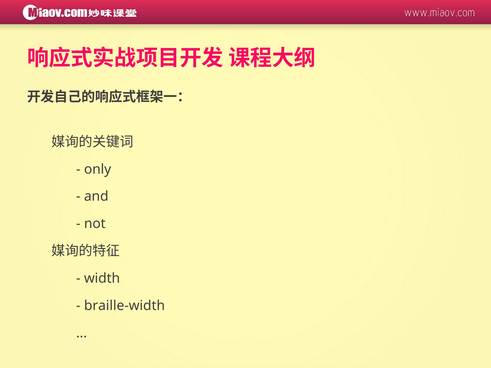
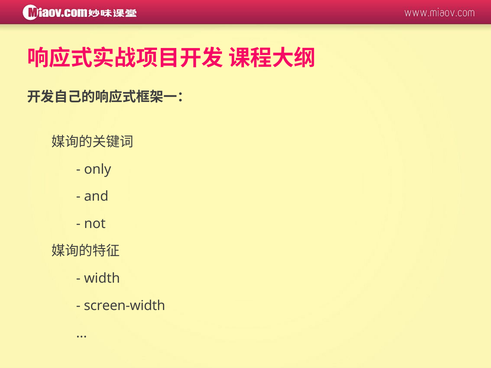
braille-width: braille-width -> screen-width (125, 306)
